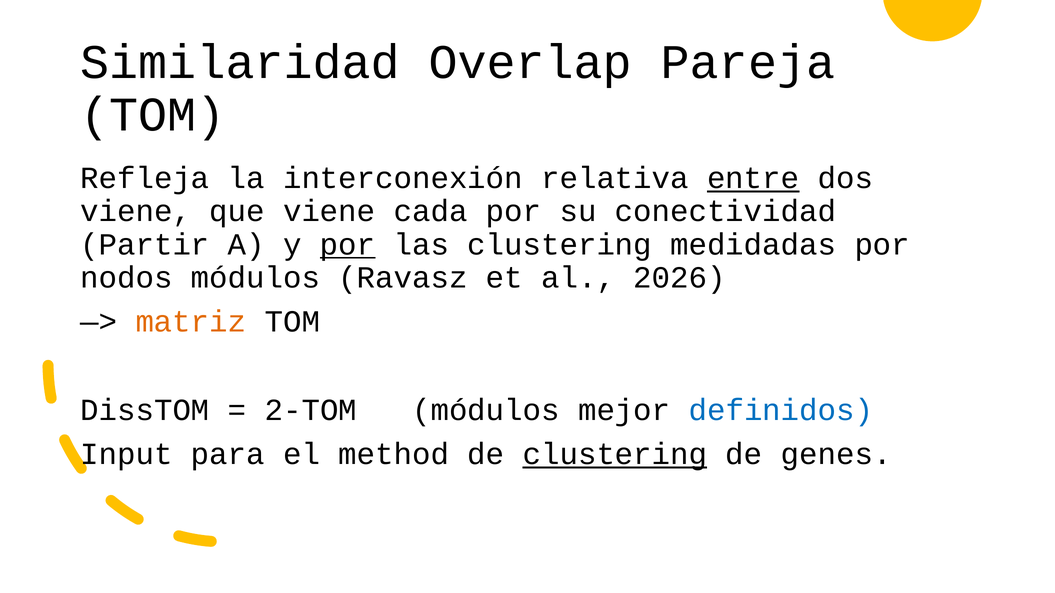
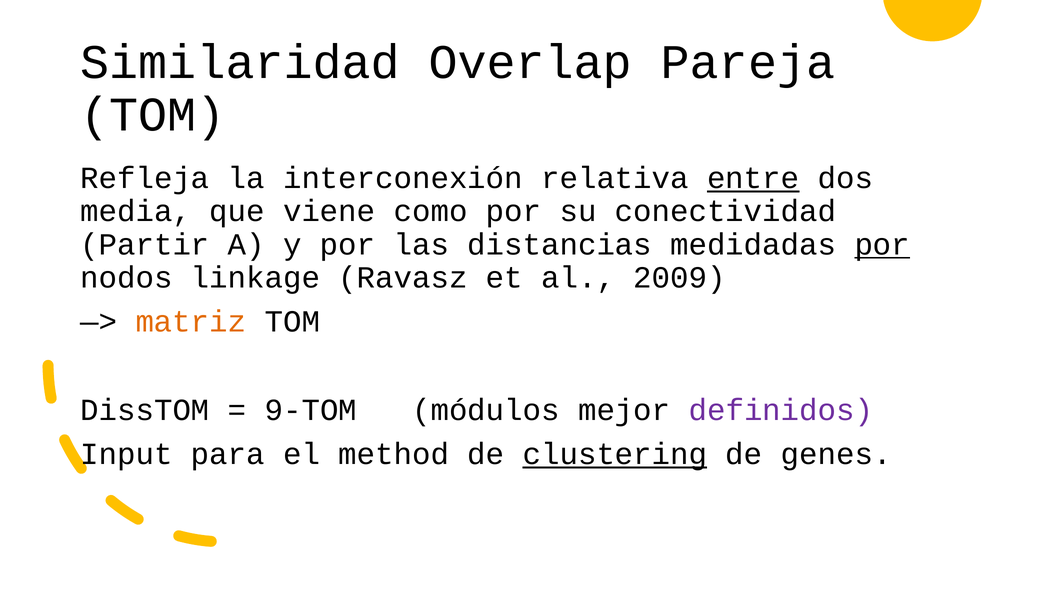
viene: viene -> media (136, 211)
cada: cada -> como (431, 211)
por underline: present -> none (348, 245)
las clustering: clustering -> distancias (560, 245)
por underline: none -> present (882, 245)
nodos módulos: módulos -> linkage (255, 278)
2026: 2026 -> 2009 (679, 278)
2-TOM: 2-TOM -> 9-TOM (311, 410)
definidos colour: blue -> purple (781, 410)
